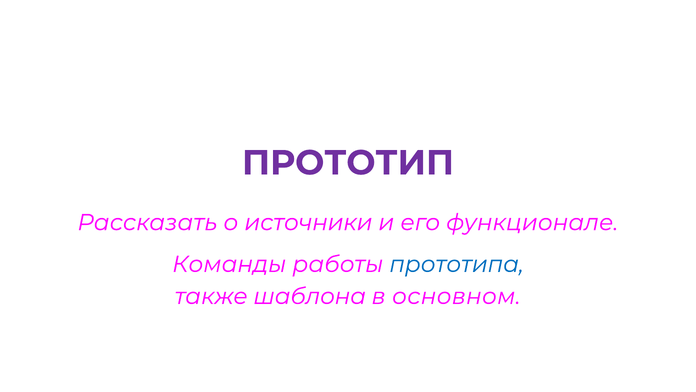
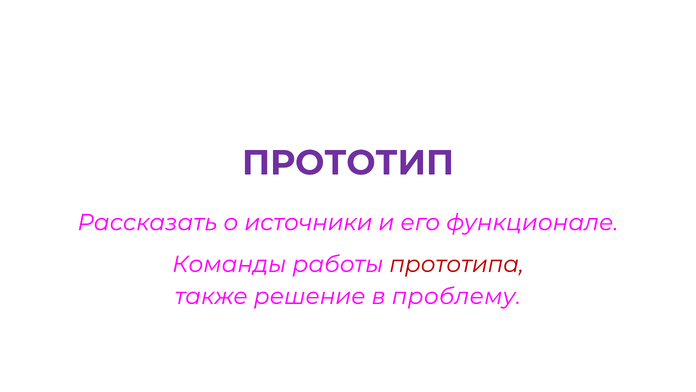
прототипа colour: blue -> red (457, 264)
шаблона: шаблона -> решение (310, 296)
основном: основном -> проблему (456, 296)
